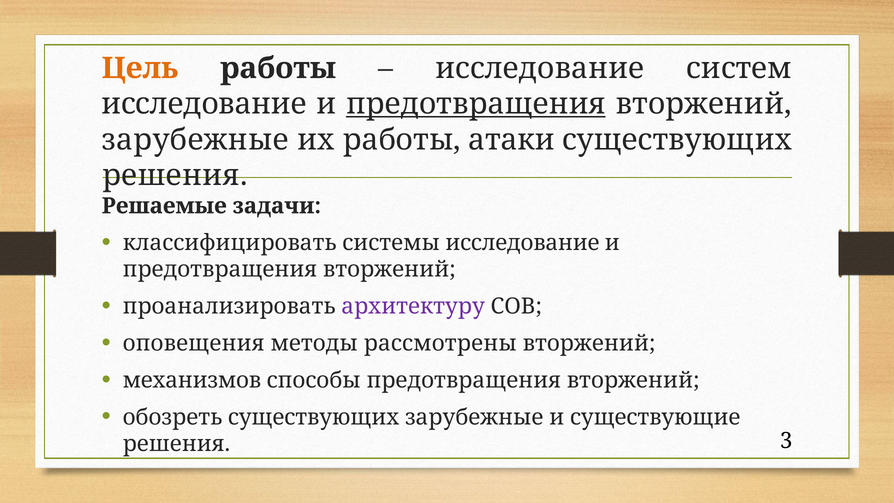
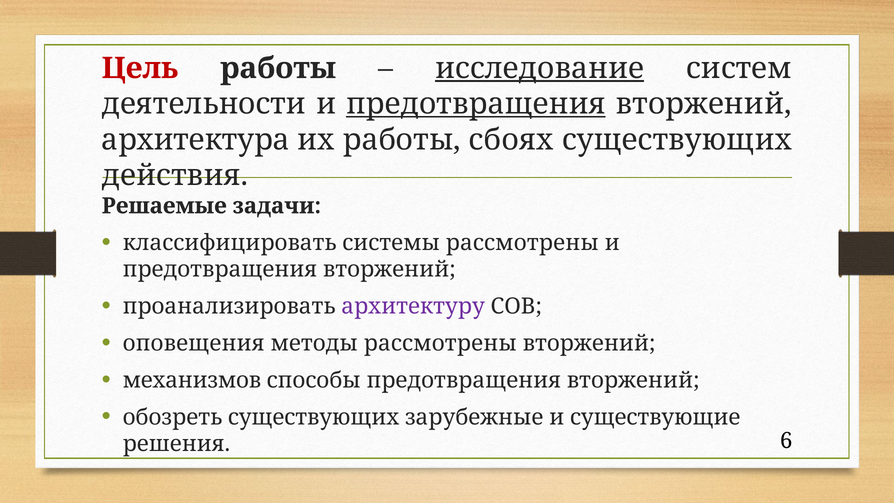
Цель colour: orange -> red (140, 68)
исследование underline: none -> present (540, 68)
исследование: исследование -> деятельности (204, 104)
зарубежные: зарубежные -> архитектура (196, 140)
атаки: атаки -> сбоях (511, 140)
решения: решения -> действия (175, 176)
системы исследование: исследование -> рассмотрены (522, 243)
3: 3 -> 6 (786, 441)
